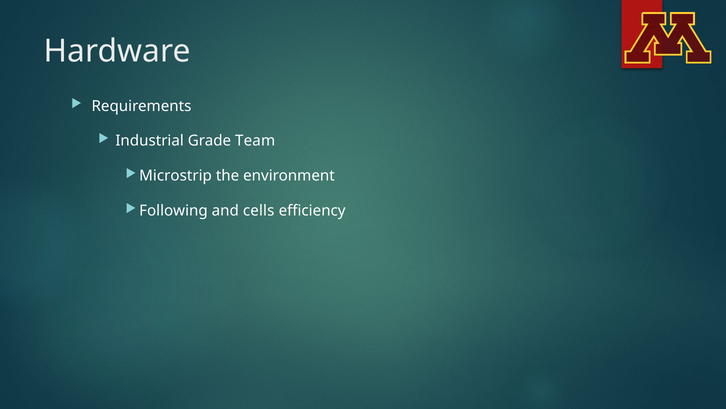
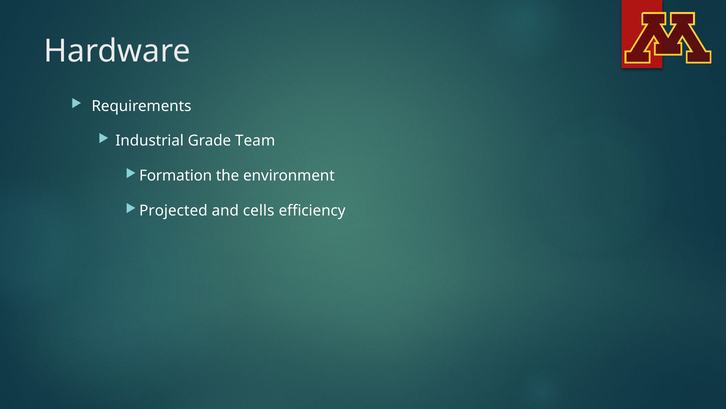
Microstrip: Microstrip -> Formation (176, 176)
Following: Following -> Projected (173, 210)
